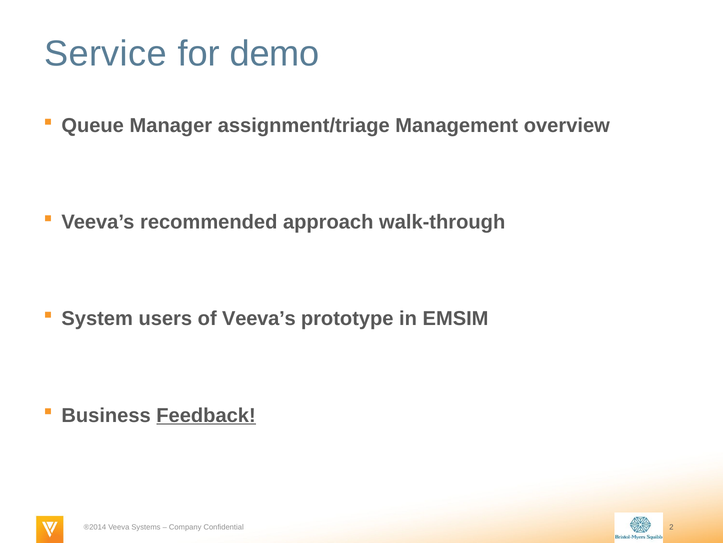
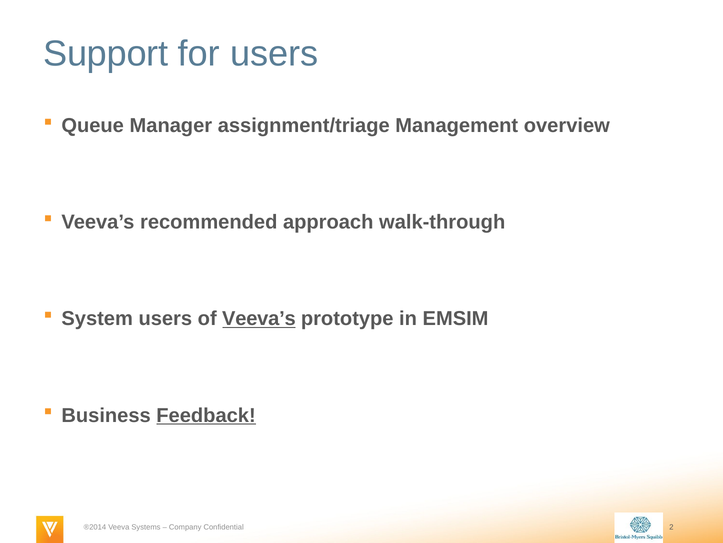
Service: Service -> Support (106, 54)
for demo: demo -> users (274, 54)
Veeva’s underline: none -> present (259, 318)
